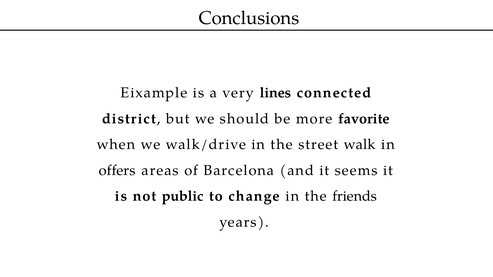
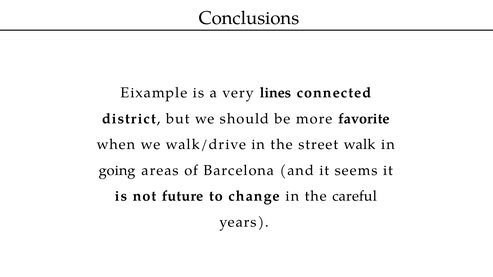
offers: offers -> going (117, 171)
public: public -> future (183, 196)
friends: friends -> careful (355, 196)
